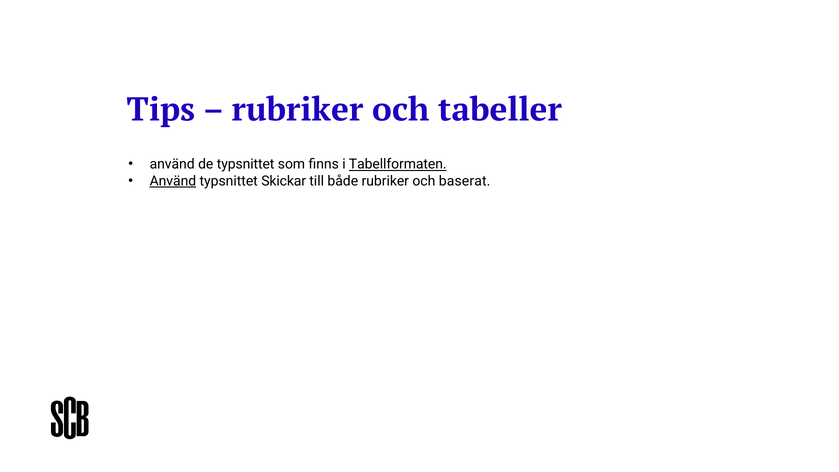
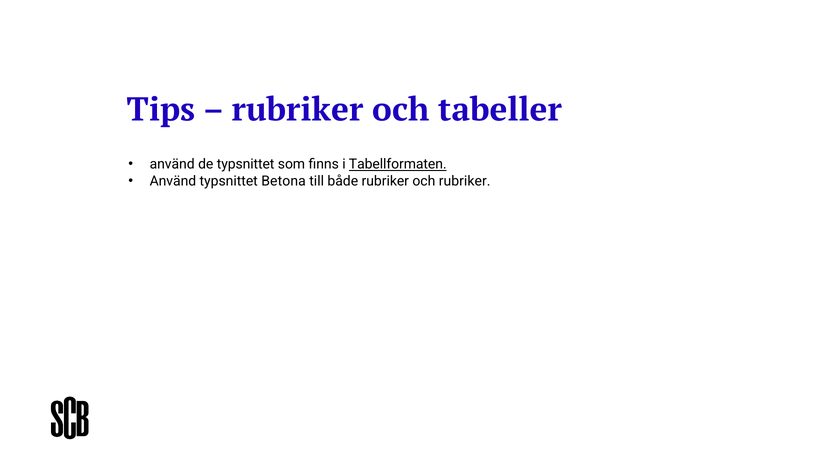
Använd underline: present -> none (173, 181)
Skickar: Skickar -> Betona (284, 181)
och baserat: baserat -> rubriker (465, 181)
